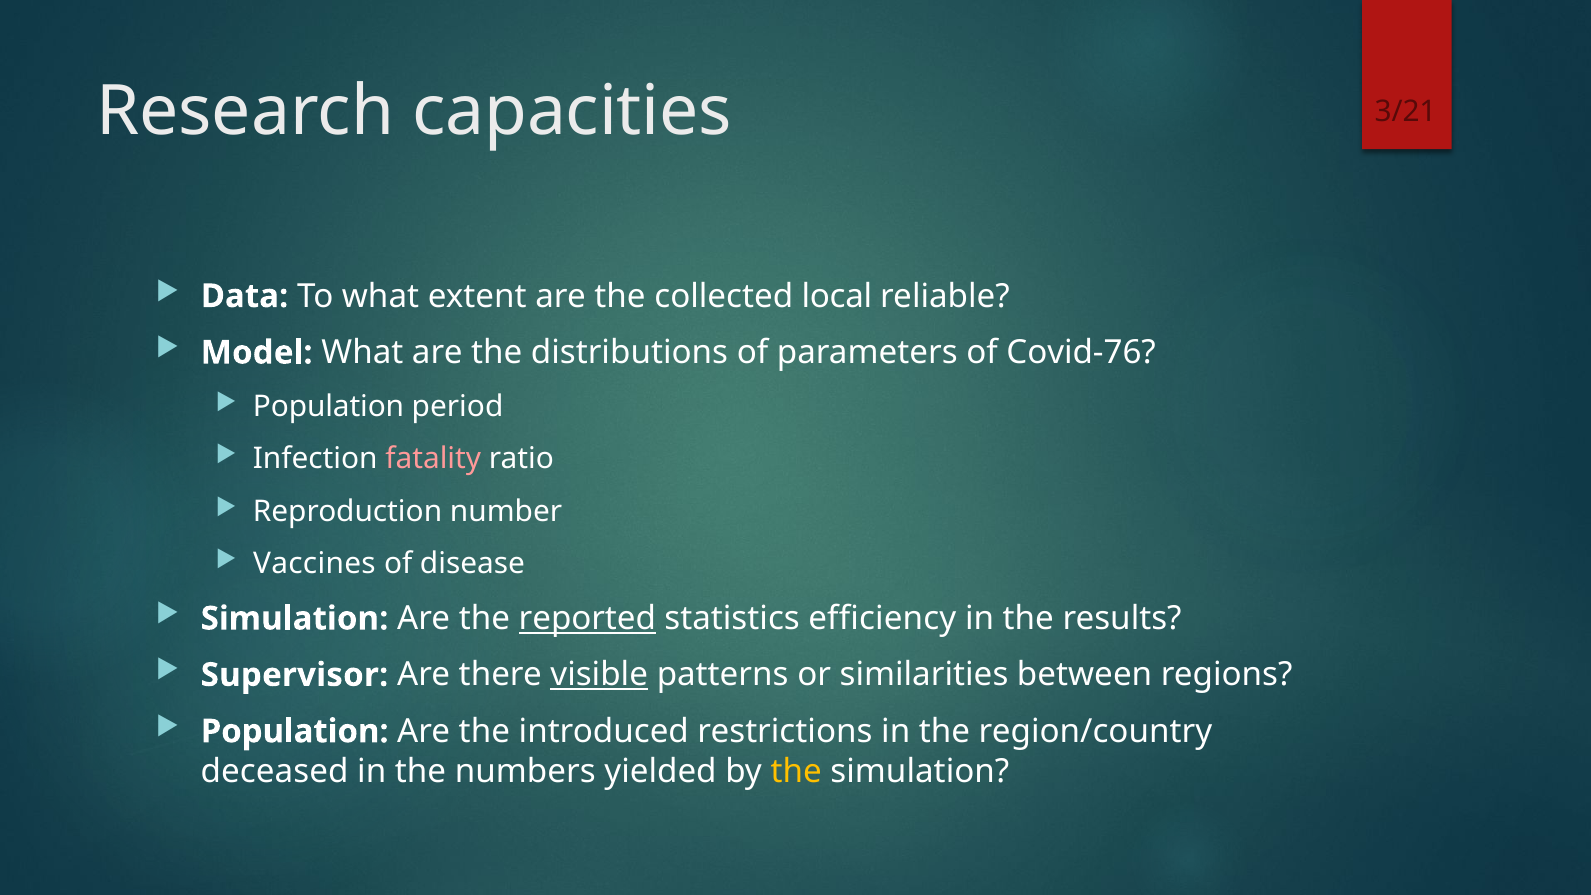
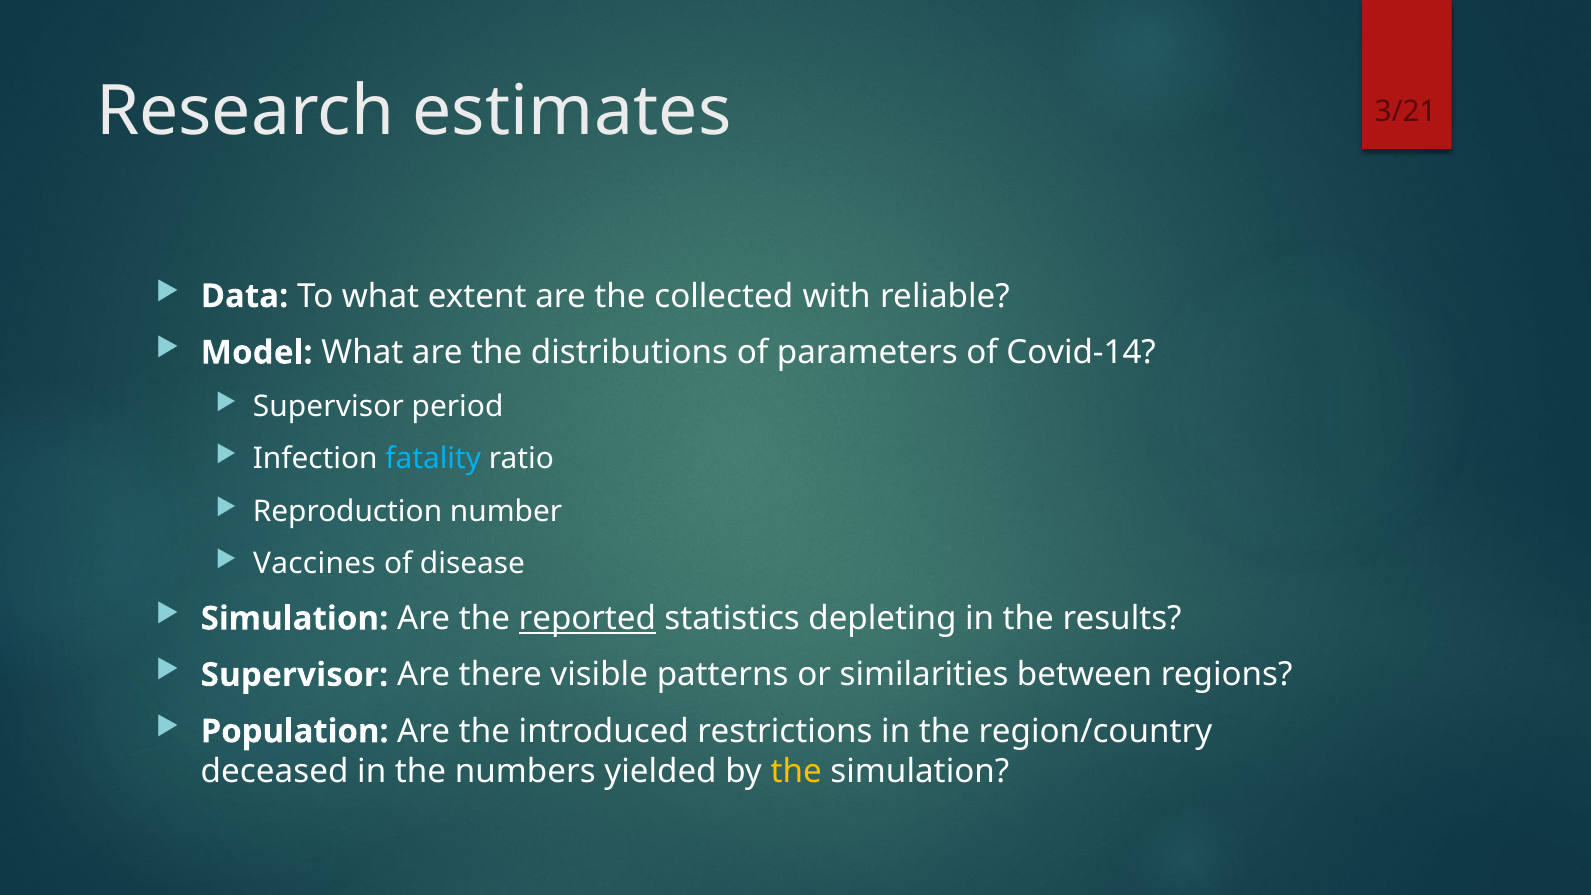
capacities: capacities -> estimates (572, 112)
local: local -> with (837, 296)
Covid-76: Covid-76 -> Covid-14 (1081, 353)
Population: Population -> Supervisor (328, 407)
fatality colour: pink -> light blue (433, 459)
efficiency: efficiency -> depleting (882, 619)
visible underline: present -> none (599, 675)
